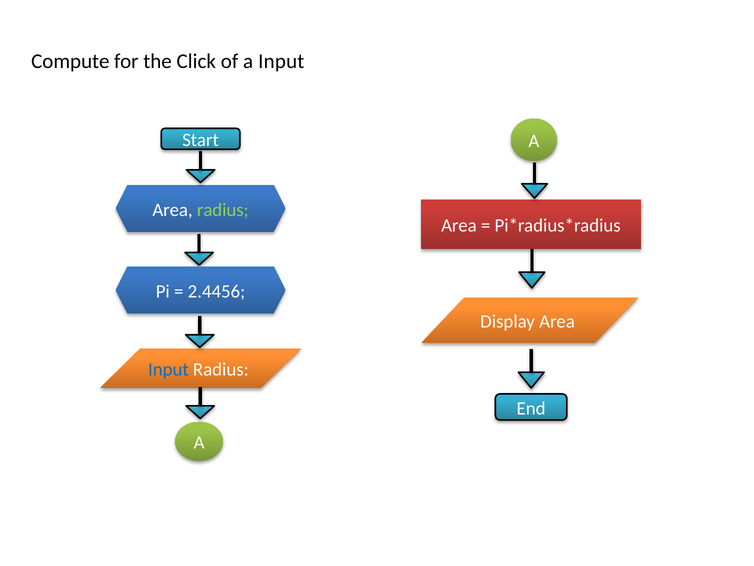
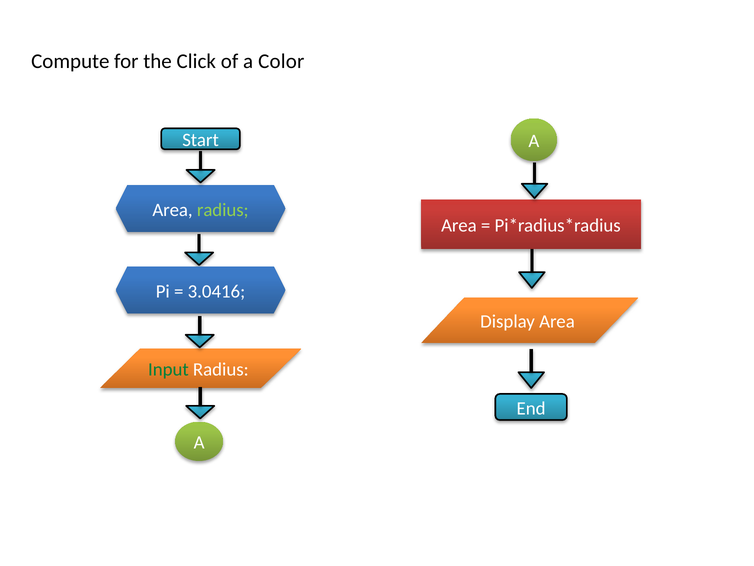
a Input: Input -> Color (281, 61)
2.4456: 2.4456 -> 3.0416 (216, 291)
Input colour: blue -> green (168, 369)
